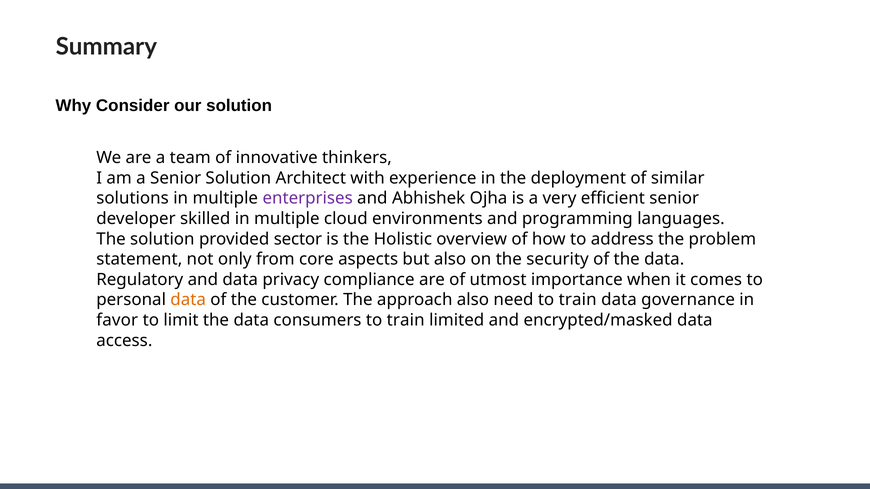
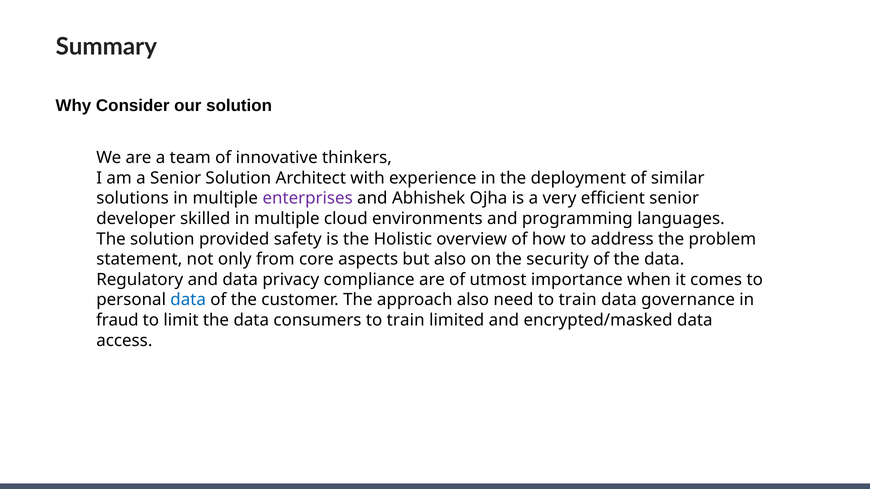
sector: sector -> safety (298, 239)
data colour: orange -> blue (188, 300)
favor: favor -> fraud (117, 320)
